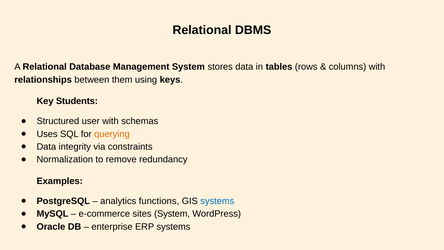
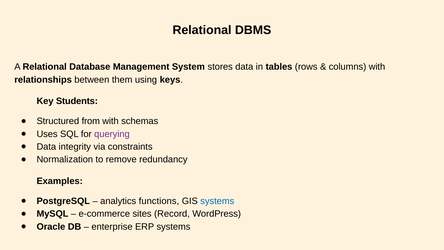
user: user -> from (91, 121)
querying colour: orange -> purple (112, 134)
sites System: System -> Record (172, 214)
